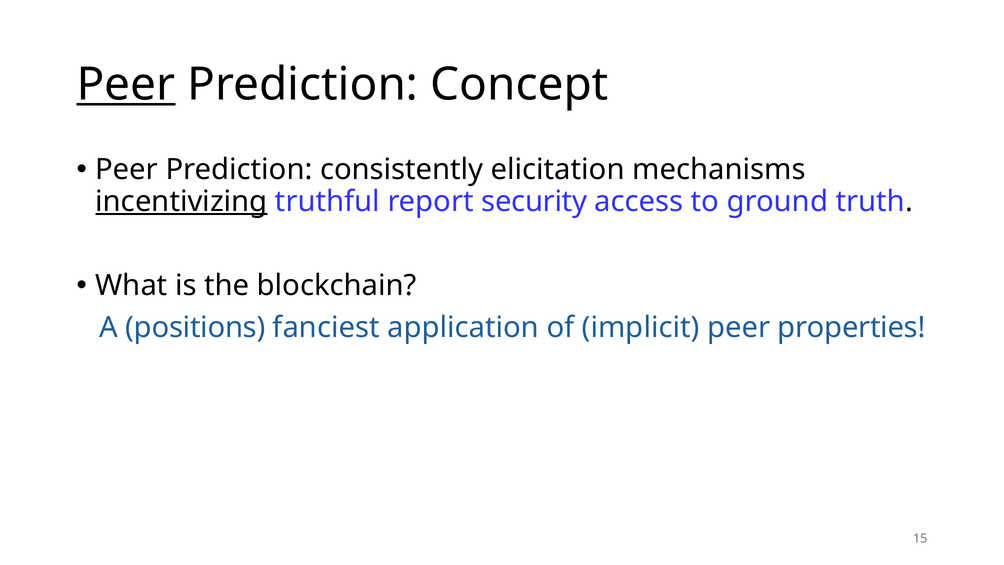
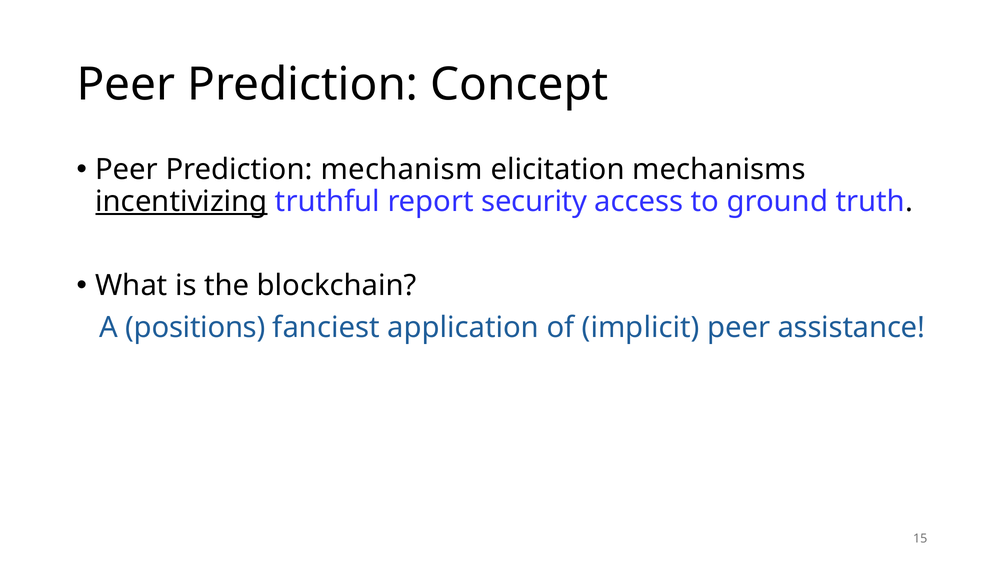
Peer underline: present -> none (126, 84)
consistently: consistently -> mechanism (401, 170)
properties: properties -> assistance (851, 328)
